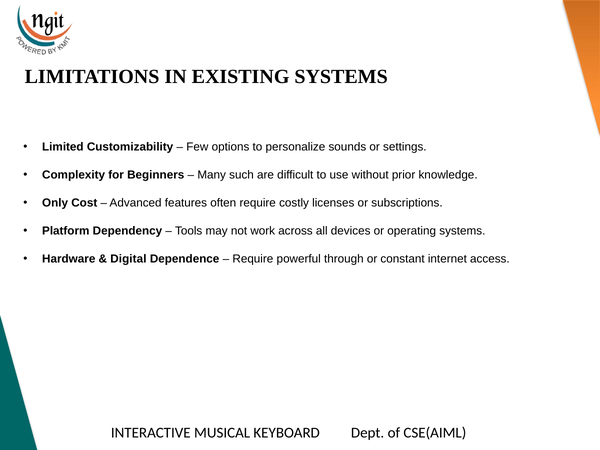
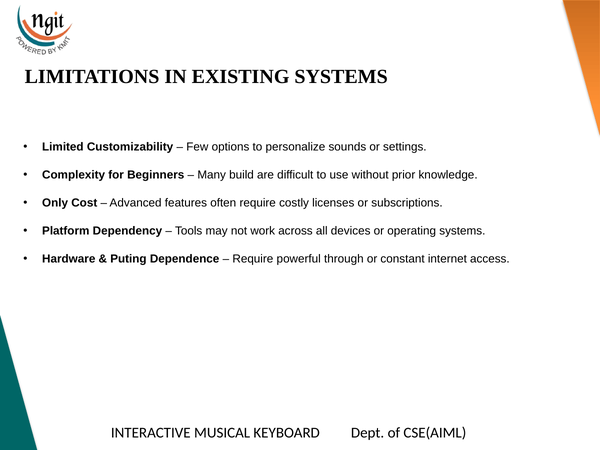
such: such -> build (242, 175)
Digital: Digital -> Puting (128, 259)
